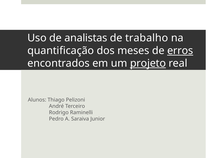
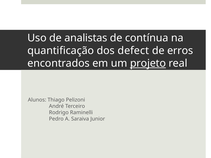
trabalho: trabalho -> contínua (147, 38)
meses: meses -> defect (133, 51)
erros underline: present -> none (180, 51)
